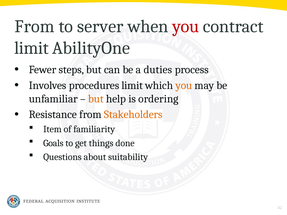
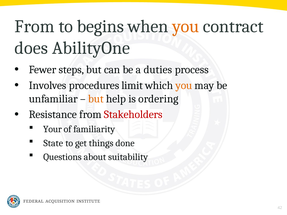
server: server -> begins (100, 26)
you colour: red -> orange (186, 26)
limit: limit -> does (31, 48)
Stakeholders colour: orange -> red (133, 115)
Item: Item -> Your (52, 129)
Goals: Goals -> State (53, 143)
